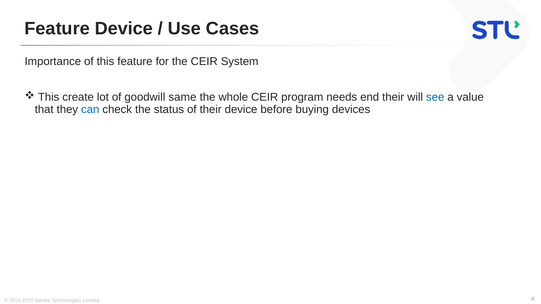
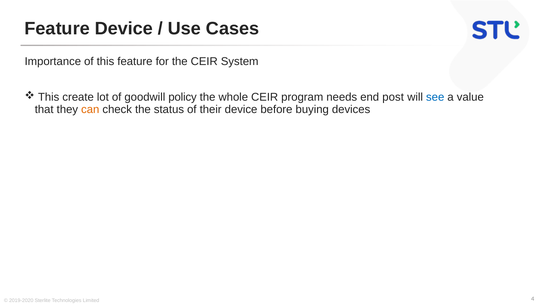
same: same -> policy (183, 97)
end their: their -> post (393, 97)
can colour: blue -> orange (90, 110)
